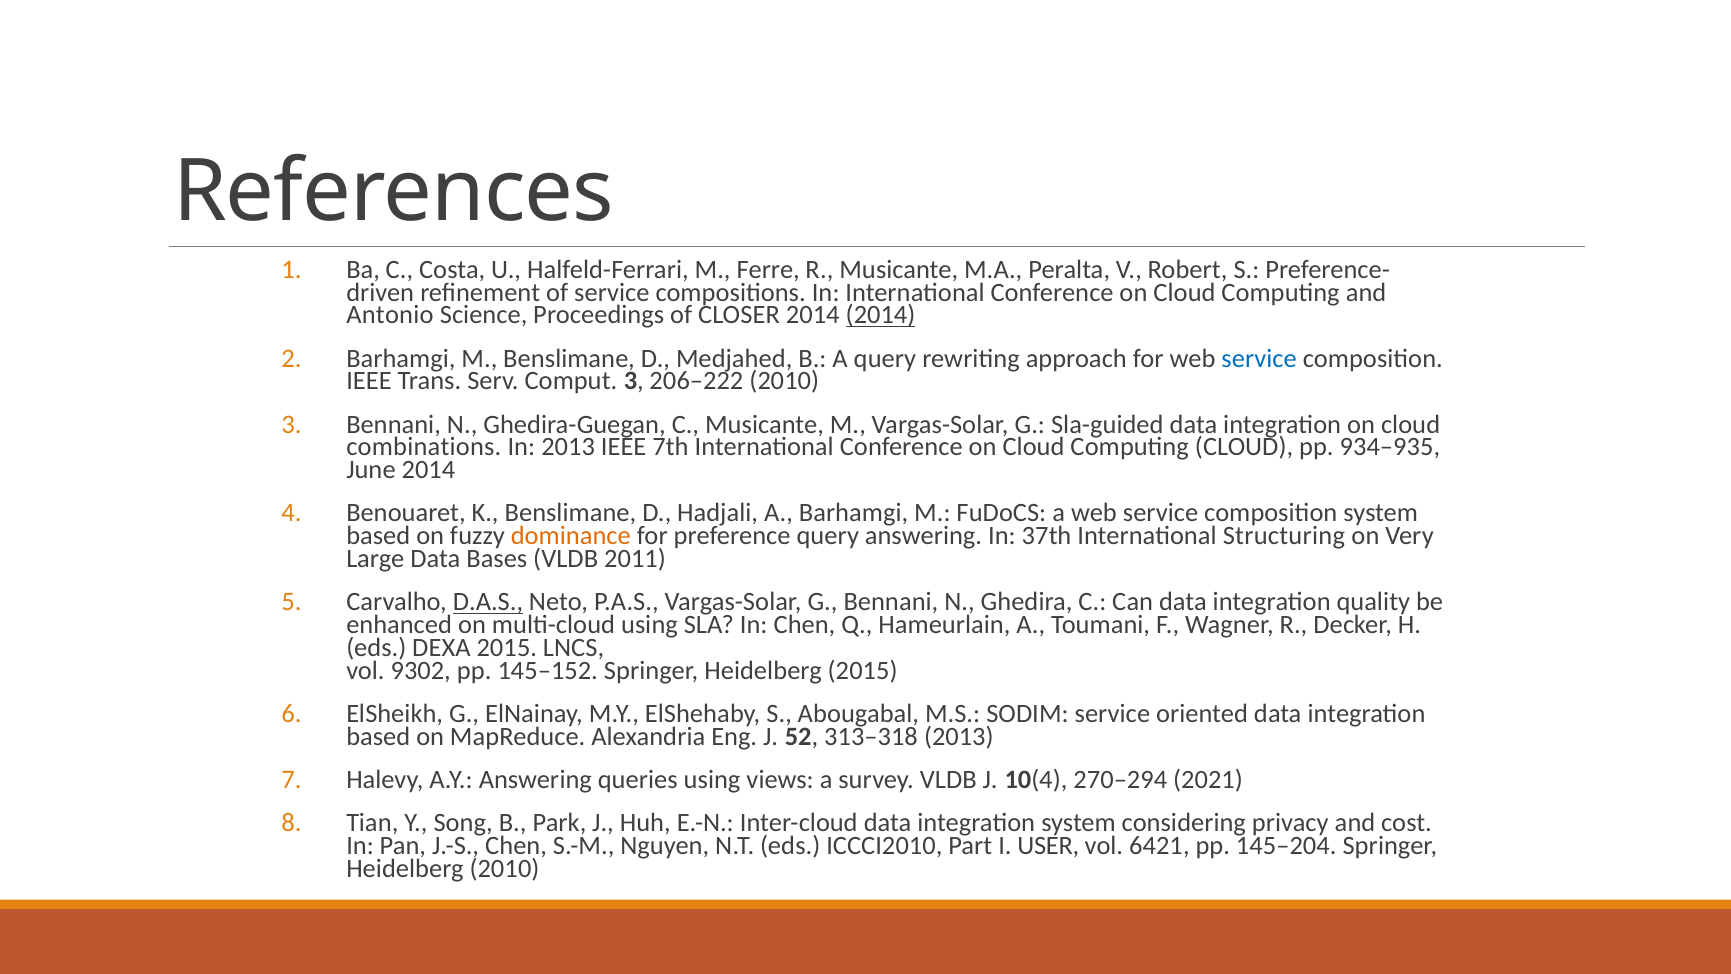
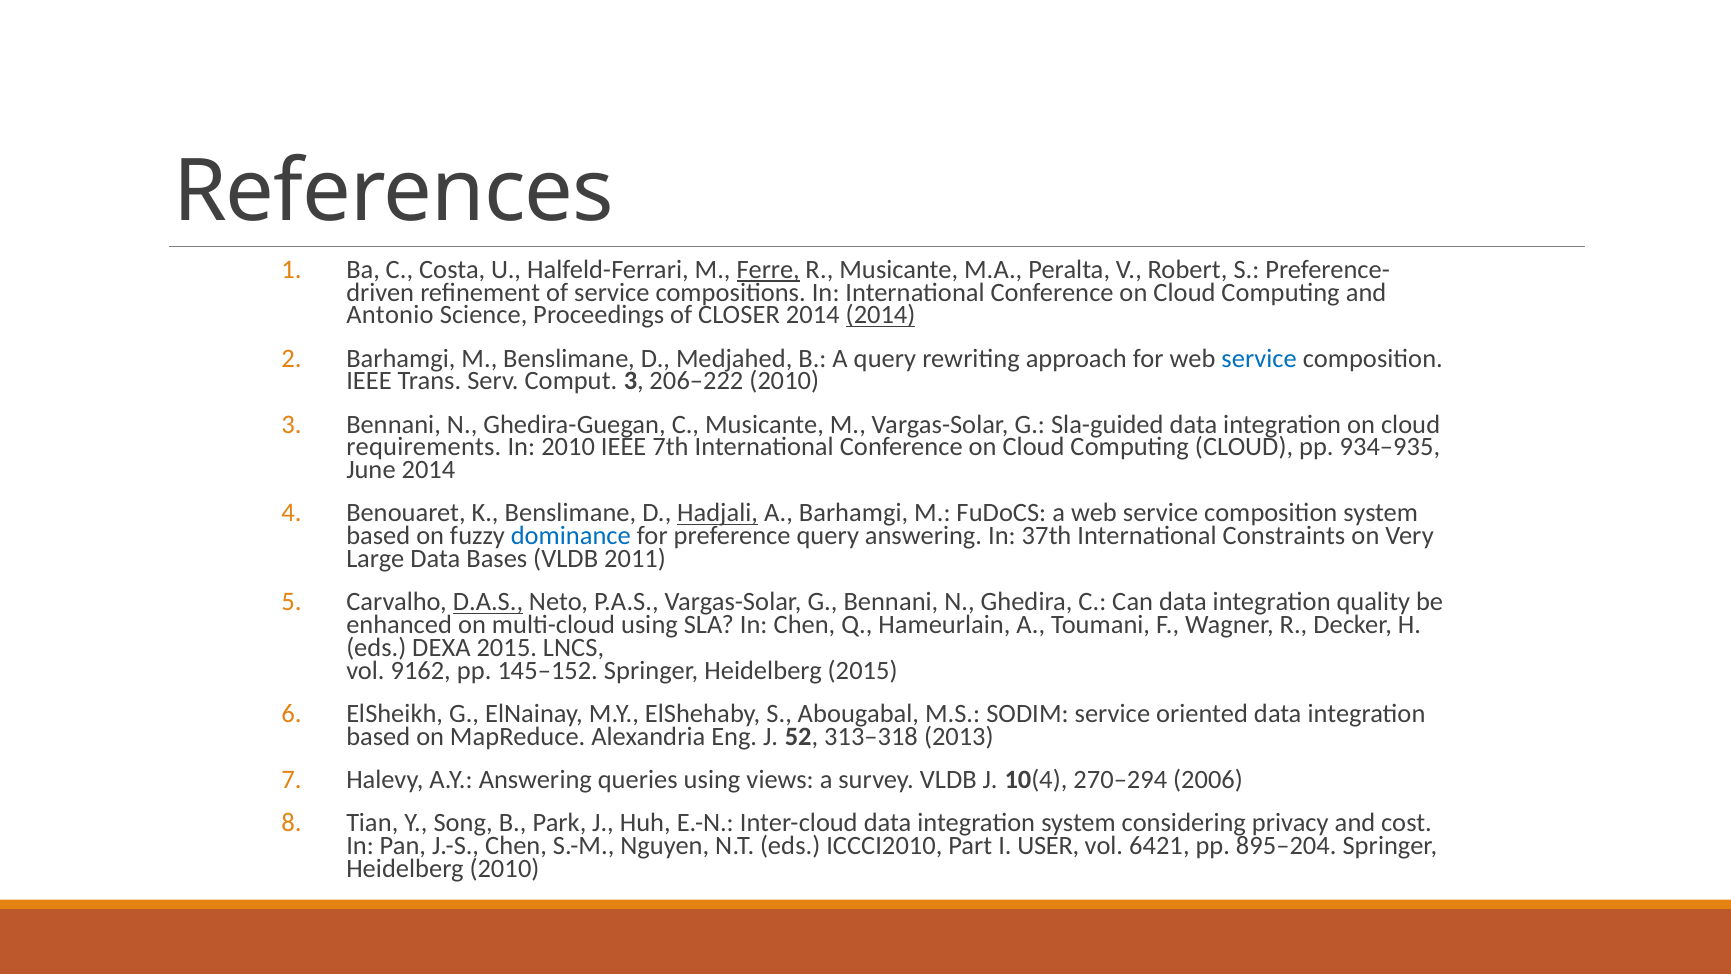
Ferre underline: none -> present (768, 269)
combinations: combinations -> requirements (424, 447)
In 2013: 2013 -> 2010 (568, 447)
Hadjali underline: none -> present (718, 513)
dominance colour: orange -> blue (571, 536)
Structuring: Structuring -> Constraints (1284, 536)
9302: 9302 -> 9162 (421, 671)
2021: 2021 -> 2006 (1208, 780)
145–204: 145–204 -> 895–204 (1286, 846)
